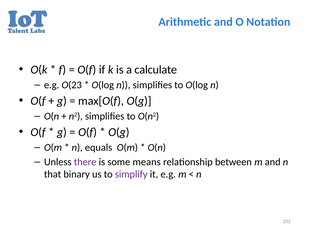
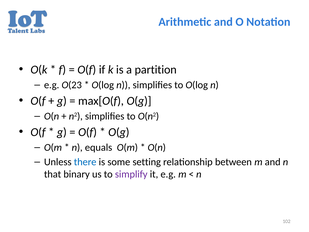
calculate: calculate -> partition (156, 70)
there colour: purple -> blue (85, 162)
means: means -> setting (147, 162)
